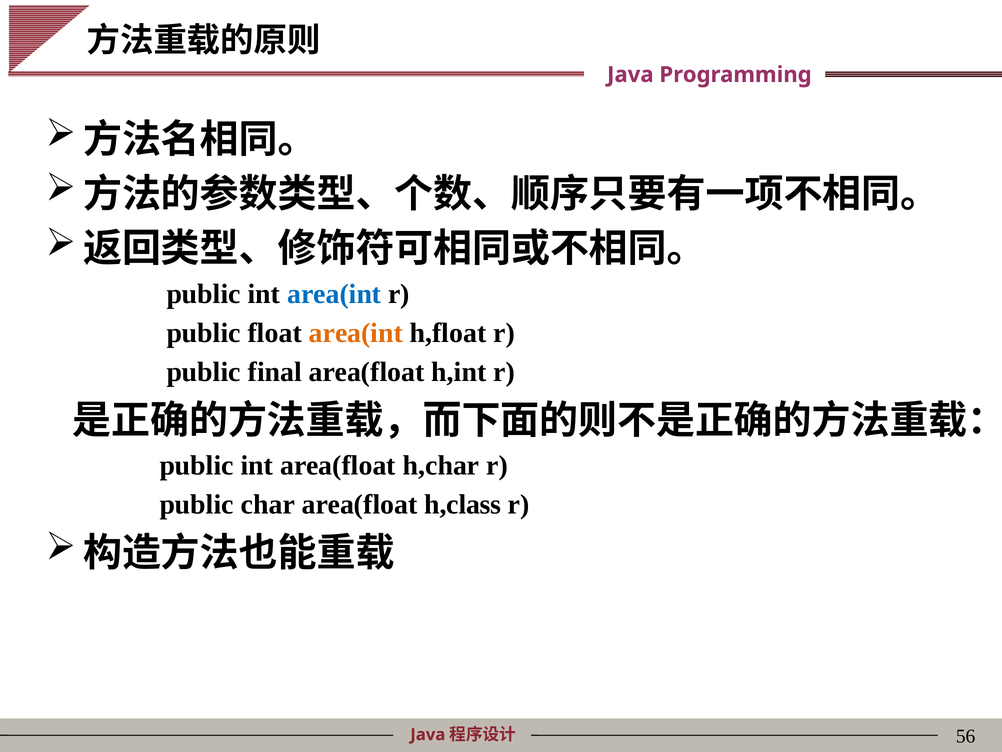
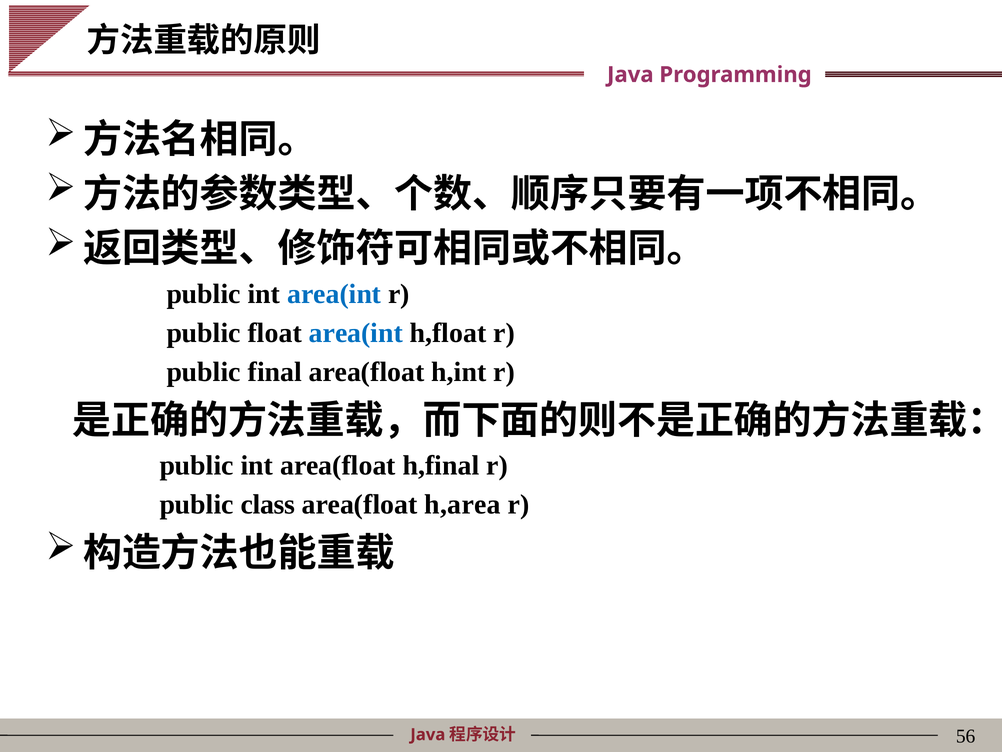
area(int colour: orange -> blue (356, 333)
h,char: h,char -> h,final (441, 465)
char: char -> class (268, 504)
h,class: h,class -> h,area (463, 504)
